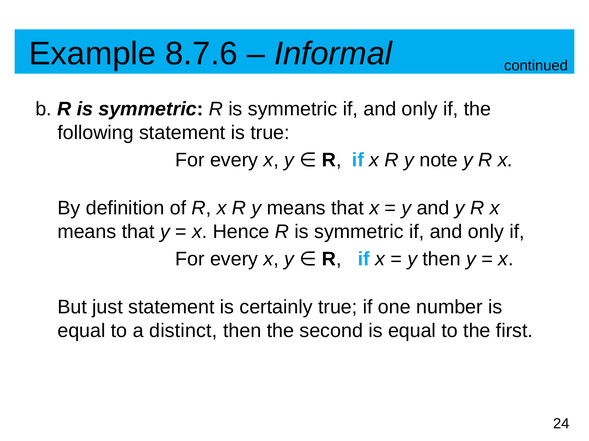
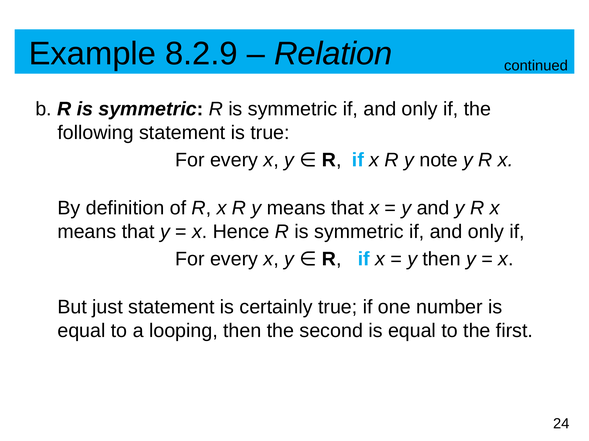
8.7.6: 8.7.6 -> 8.2.9 (201, 54)
Informal: Informal -> Relation (333, 54)
distinct: distinct -> looping (183, 331)
